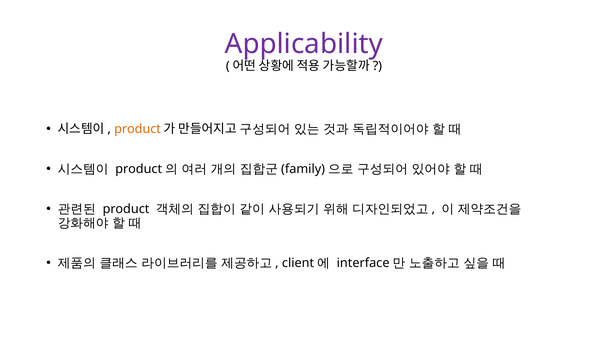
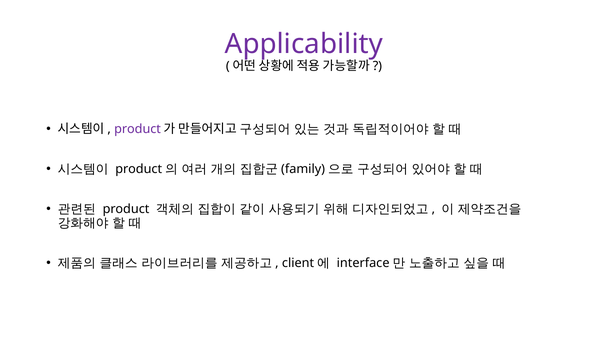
product colour: orange -> purple (138, 129)
